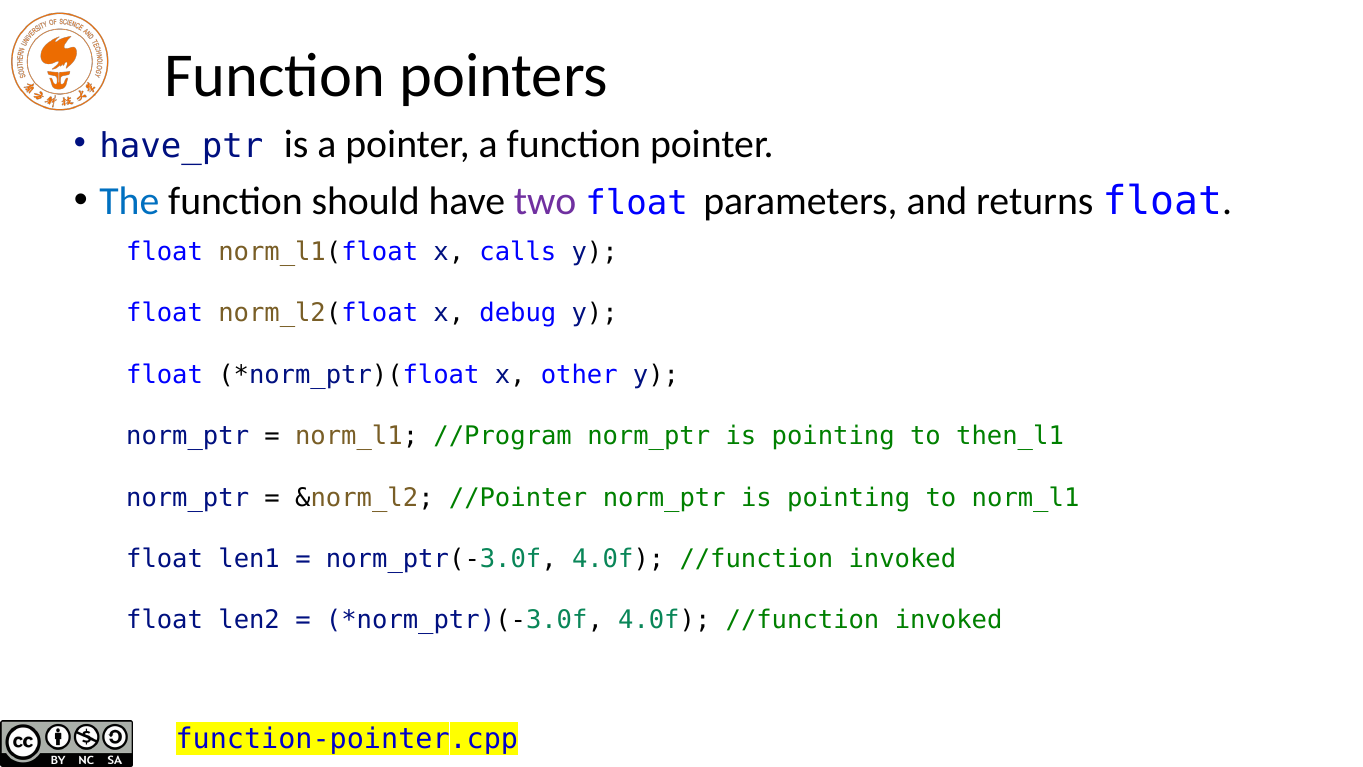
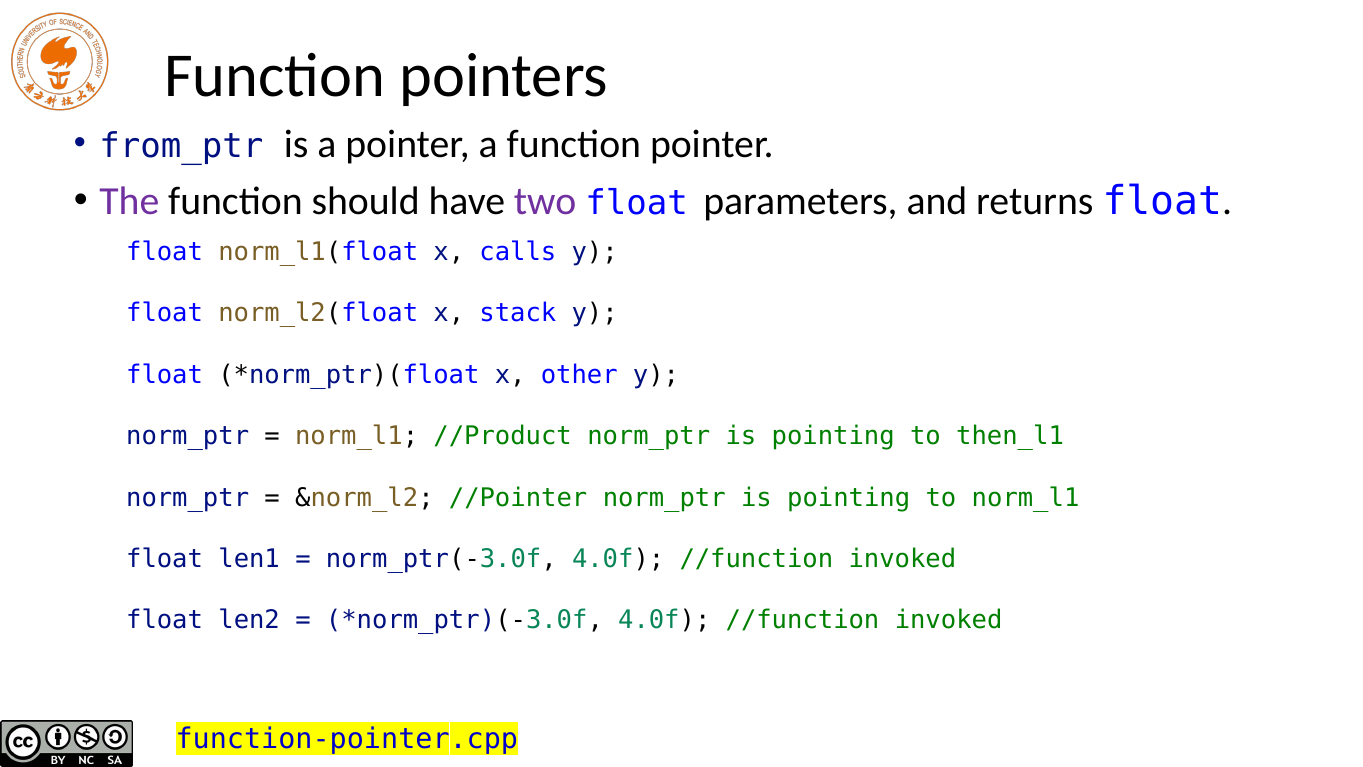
have_ptr: have_ptr -> from_ptr (181, 146)
The colour: blue -> purple (129, 201)
debug: debug -> stack (518, 313)
//Program: //Program -> //Product (503, 436)
